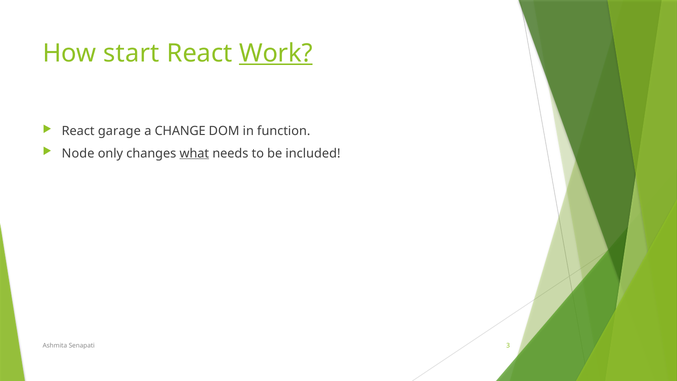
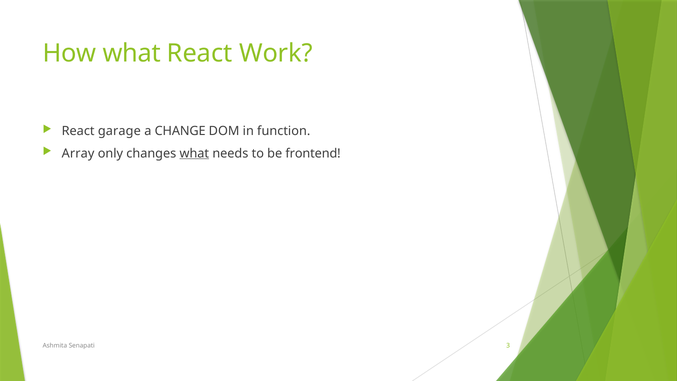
How start: start -> what (132, 53)
Work underline: present -> none (276, 53)
Node: Node -> Array (78, 153)
included: included -> frontend (313, 153)
